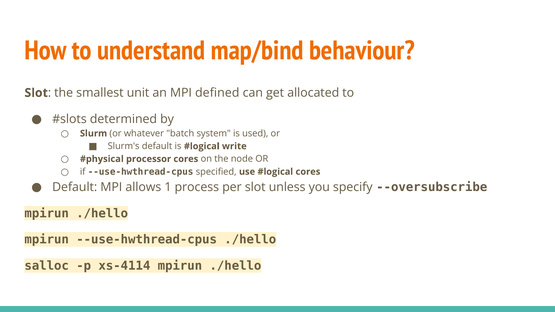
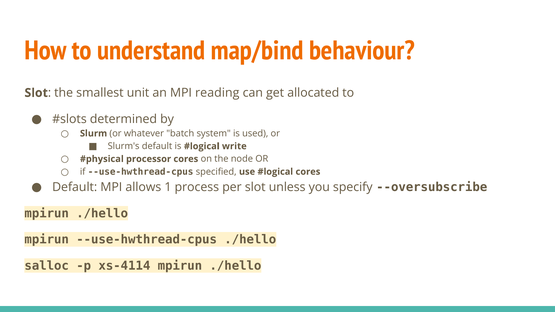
defined: defined -> reading (217, 93)
